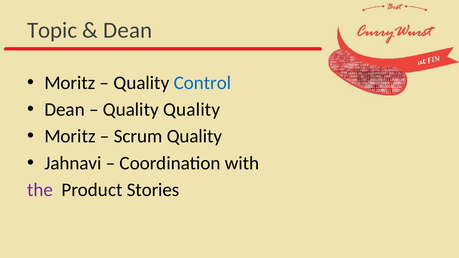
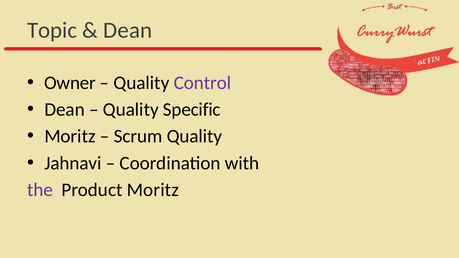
Moritz: Moritz -> Owner (70, 83)
Control colour: blue -> purple (202, 83)
Quality Quality: Quality -> Specific (192, 110)
Product Stories: Stories -> Moritz (153, 190)
